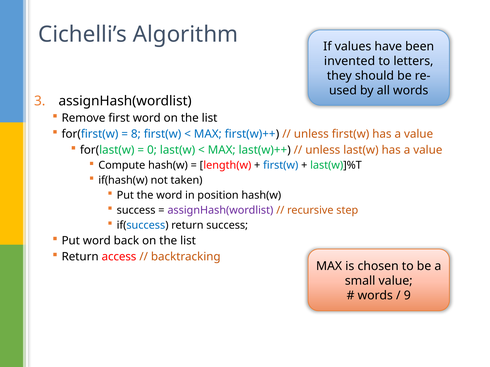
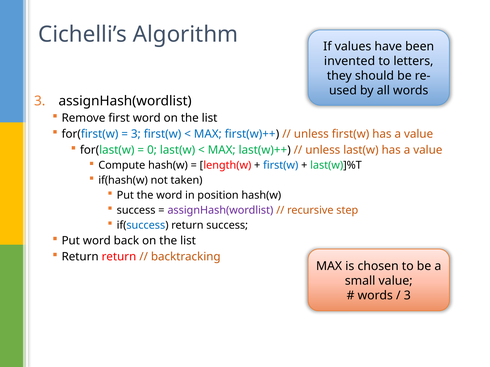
8: 8 -> 3 (136, 134)
Return access: access -> return (119, 257)
9: 9 -> 3 (407, 296)
